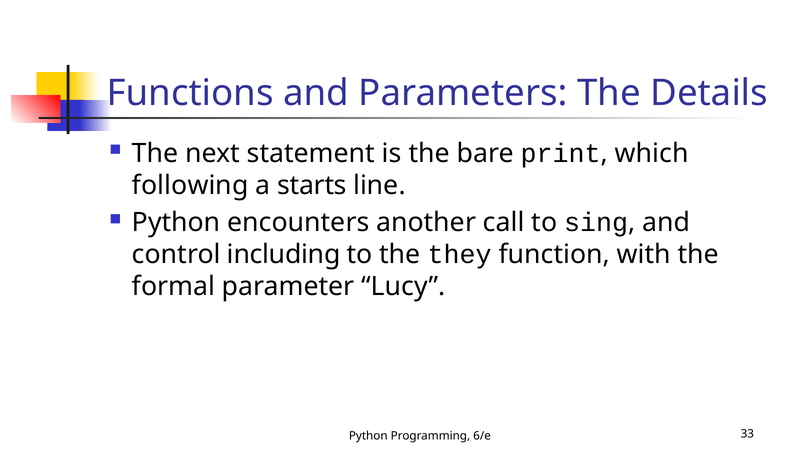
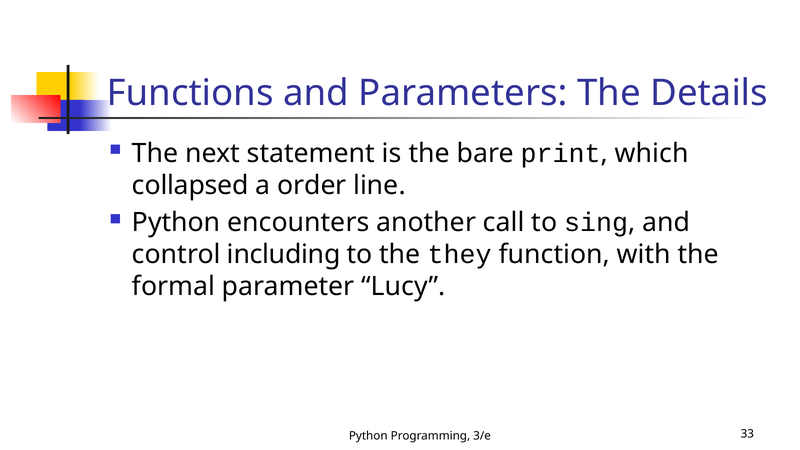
following: following -> collapsed (190, 185)
starts: starts -> order (312, 185)
6/e: 6/e -> 3/e (482, 436)
